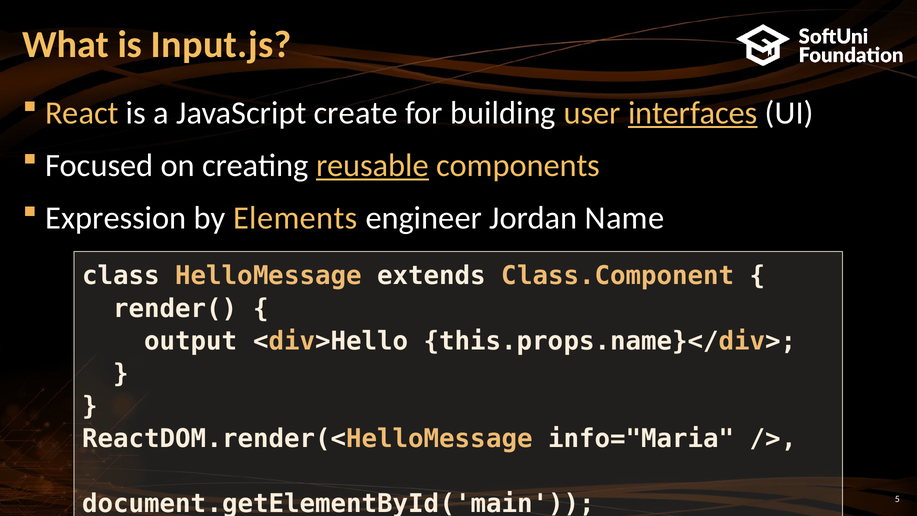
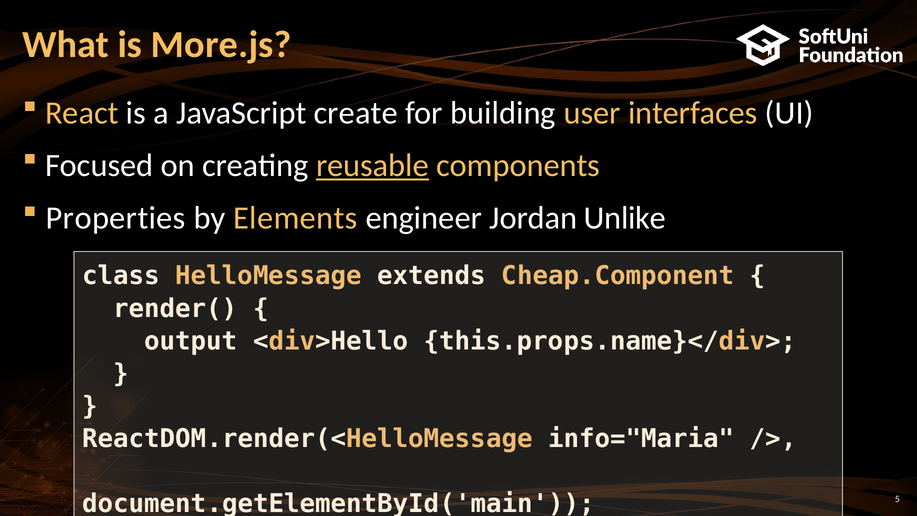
Input.js: Input.js -> More.js (221, 45)
interfaces underline: present -> none (693, 113)
Expression: Expression -> Properties (116, 218)
Name: Name -> Unlike (625, 218)
Class.Component: Class.Component -> Cheap.Component (618, 276)
